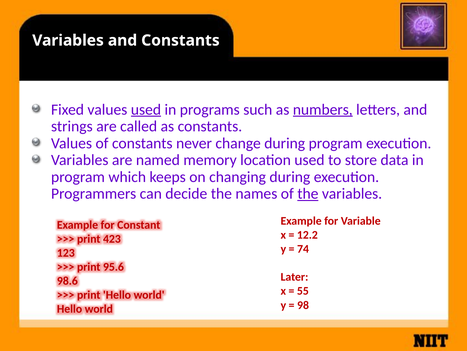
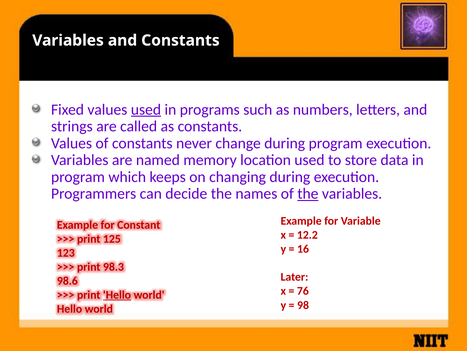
numbers underline: present -> none (323, 109)
423: 423 -> 125 (112, 238)
74: 74 -> 16 (303, 248)
95.6: 95.6 -> 98.3 (113, 266)
55: 55 -> 76 (303, 291)
Hello underline: none -> present (117, 294)
